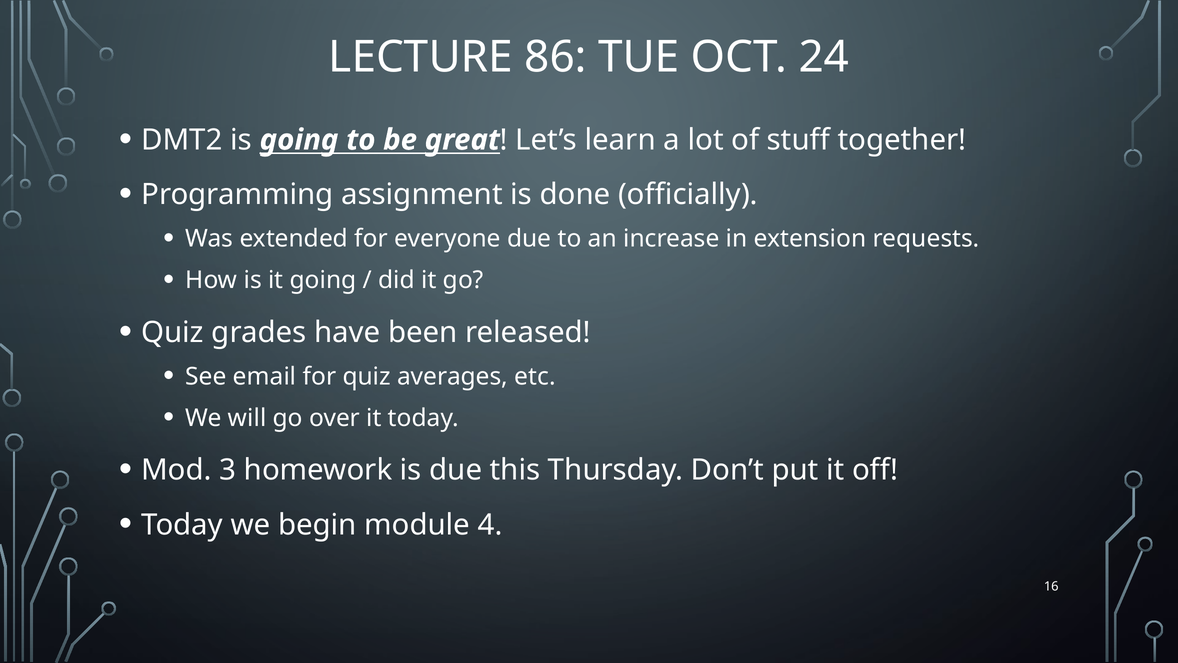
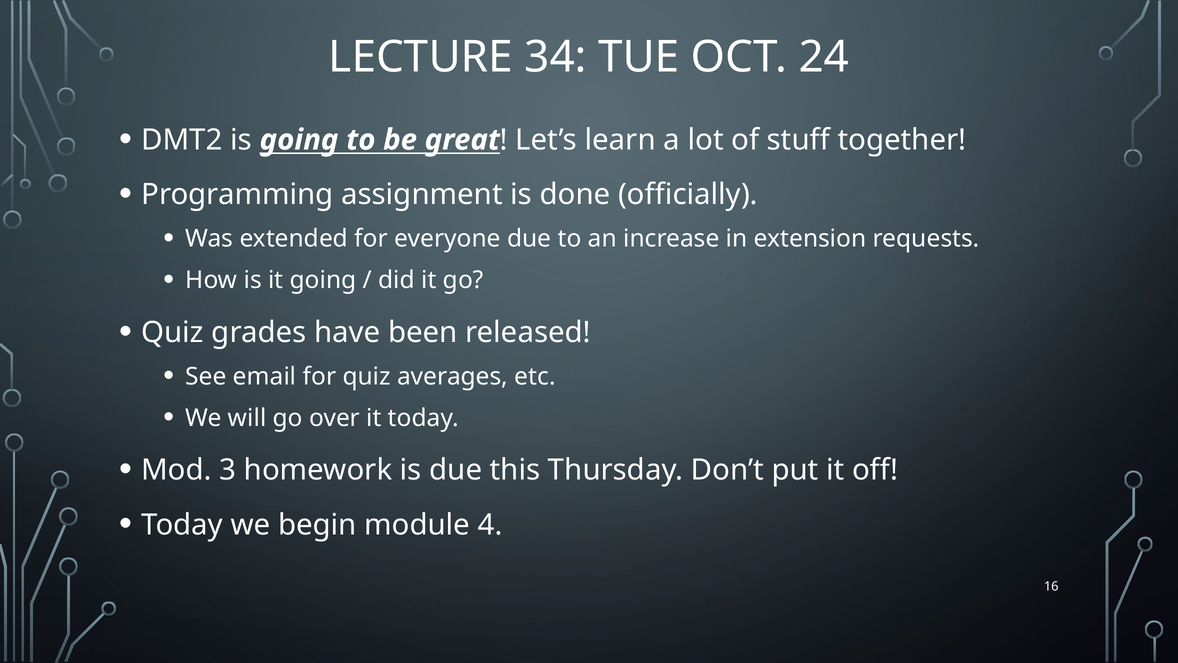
86: 86 -> 34 (555, 57)
